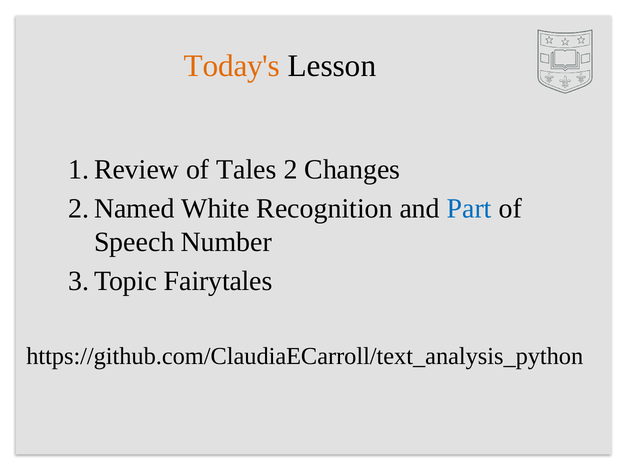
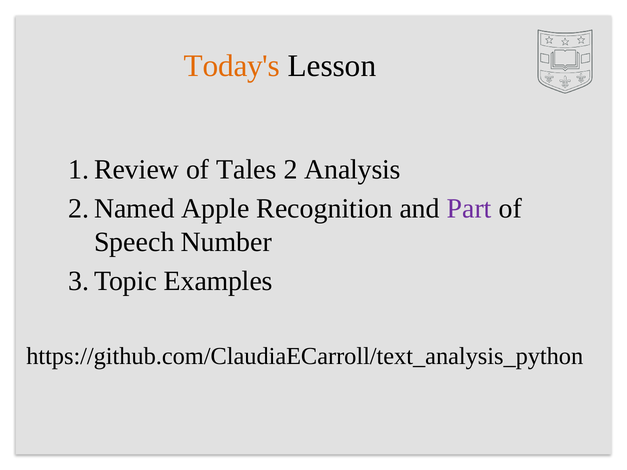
Changes: Changes -> Analysis (352, 170)
White: White -> Apple (215, 209)
Part colour: blue -> purple (469, 209)
Fairytales: Fairytales -> Examples (218, 281)
